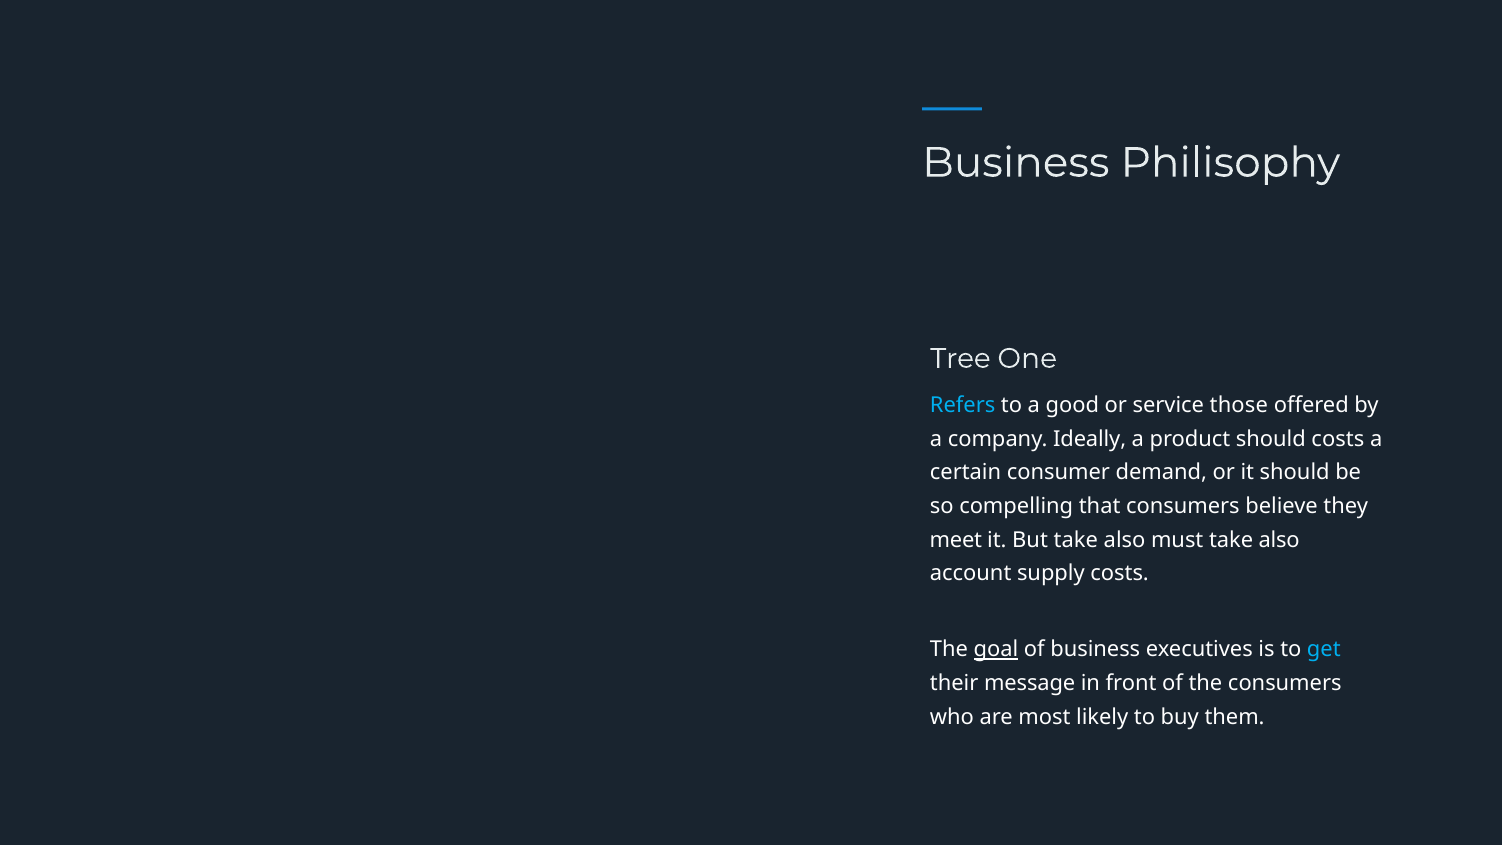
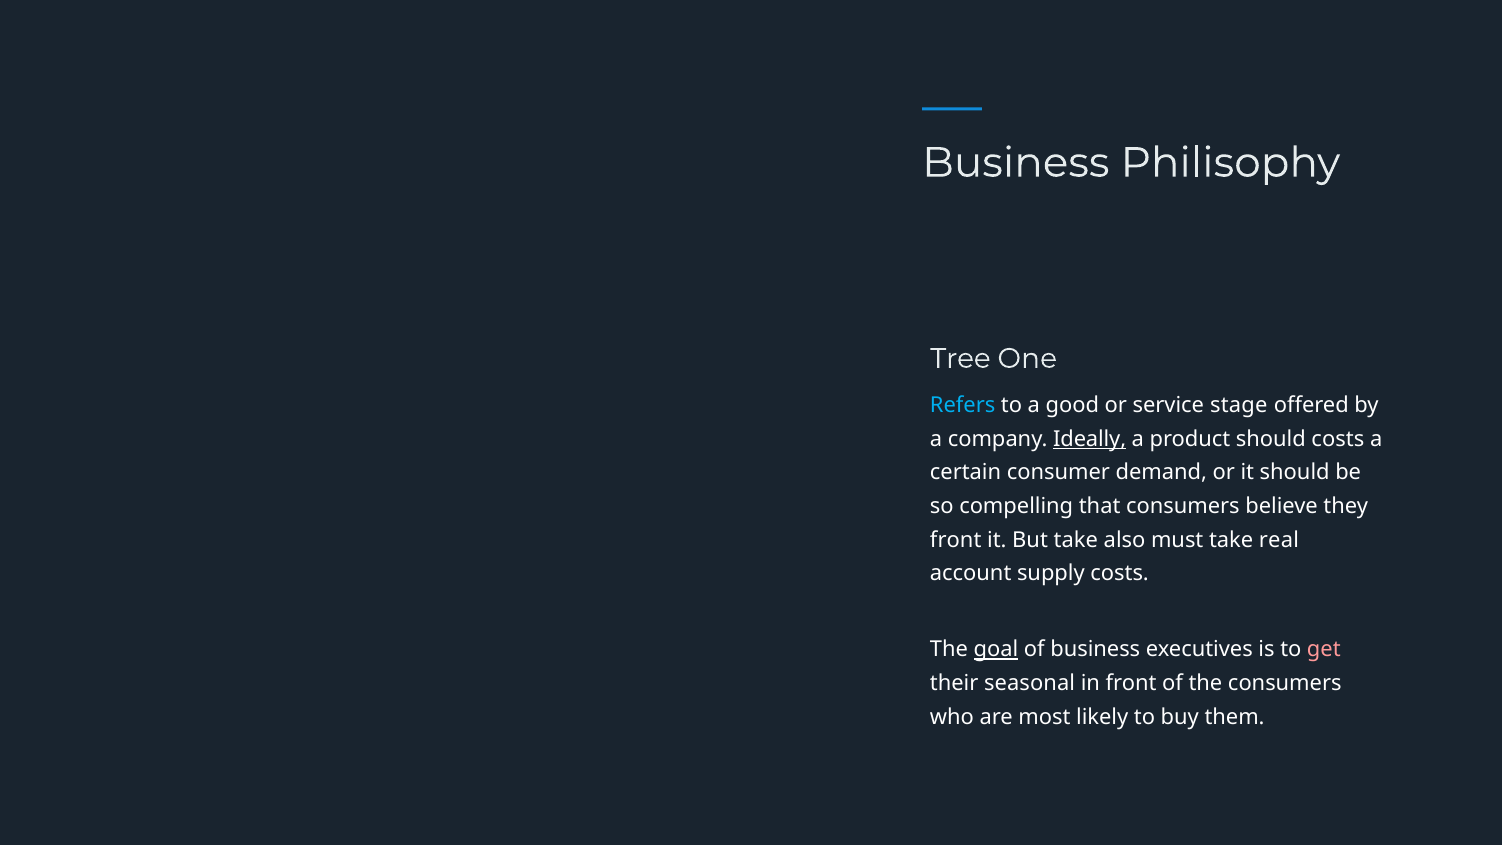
those: those -> stage (1239, 405)
Ideally underline: none -> present (1090, 439)
meet: meet -> front (956, 540)
must take also: also -> real (1279, 540)
get colour: light blue -> pink (1324, 650)
message: message -> seasonal (1030, 683)
